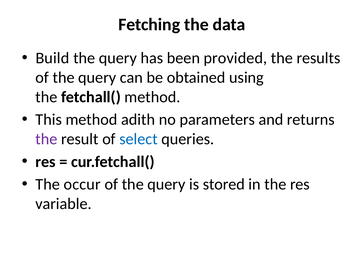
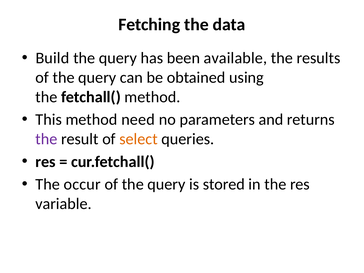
provided: provided -> available (235, 58)
adith: adith -> need (138, 120)
select colour: blue -> orange (139, 139)
